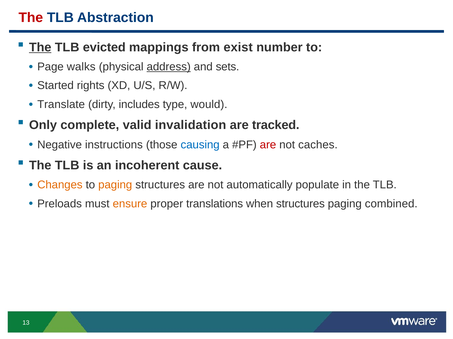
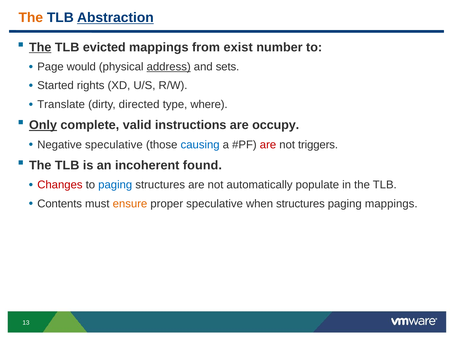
The colour: red -> orange (31, 18)
Abstraction underline: none -> present (115, 18)
walks: walks -> would (81, 67)
includes: includes -> directed (139, 105)
would: would -> where (209, 105)
Only underline: none -> present (43, 125)
invalidation: invalidation -> instructions (191, 125)
tracked: tracked -> occupy (276, 125)
Negative instructions: instructions -> speculative (114, 145)
caches: caches -> triggers (318, 145)
cause: cause -> found (202, 166)
Changes colour: orange -> red (60, 185)
paging colour: orange -> blue (115, 185)
Preloads: Preloads -> Contents (60, 204)
proper translations: translations -> speculative (215, 204)
paging combined: combined -> mappings (391, 204)
